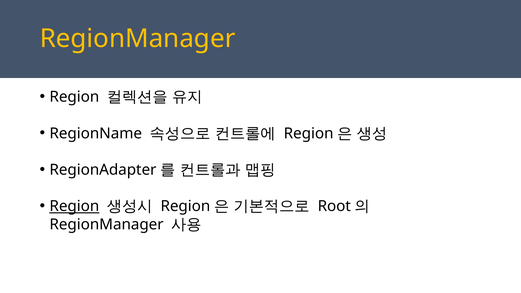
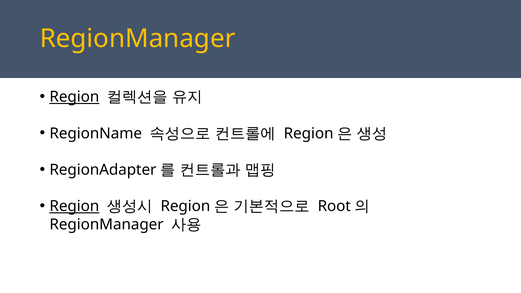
Region underline: none -> present (74, 97)
